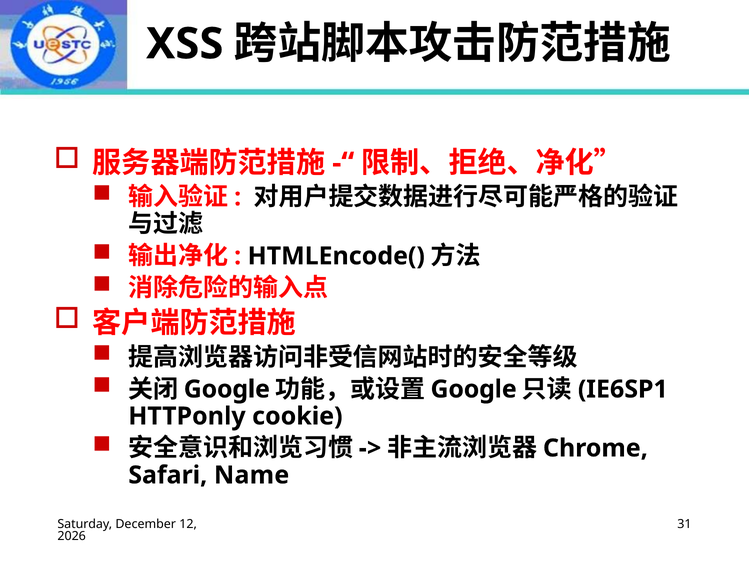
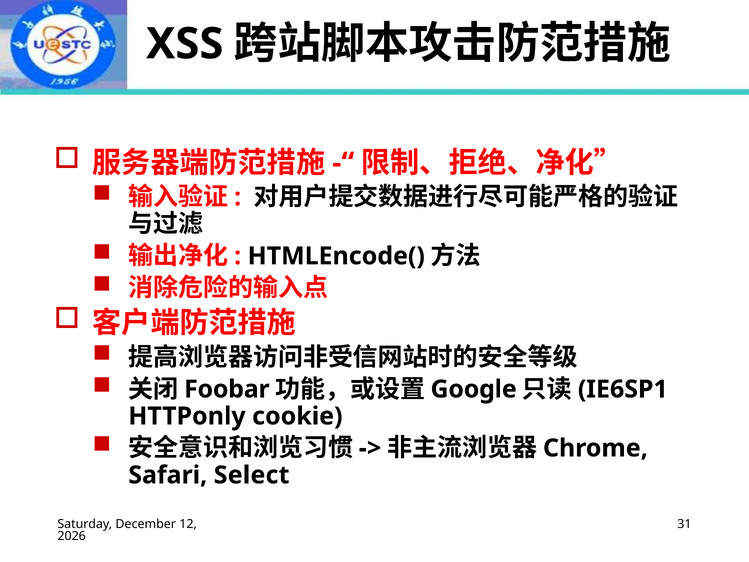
Google: Google -> Foobar (227, 389)
Name: Name -> Select (252, 475)
